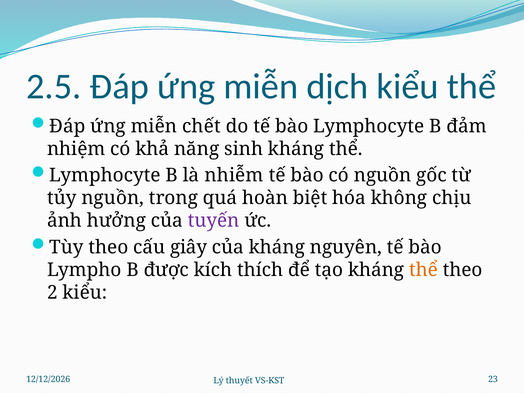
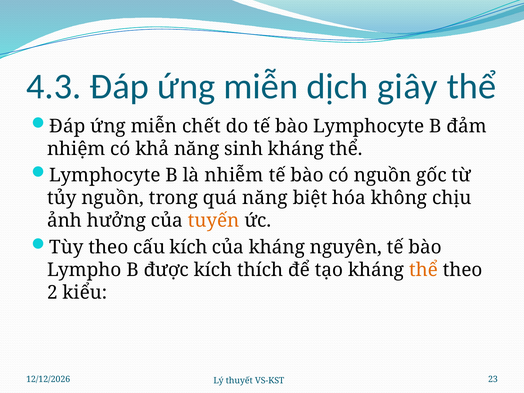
2.5: 2.5 -> 4.3 (54, 87)
dịch kiểu: kiểu -> giây (407, 87)
quá hoàn: hoàn -> năng (265, 198)
tuyến colour: purple -> orange (214, 221)
cấu giây: giây -> kích (189, 247)
